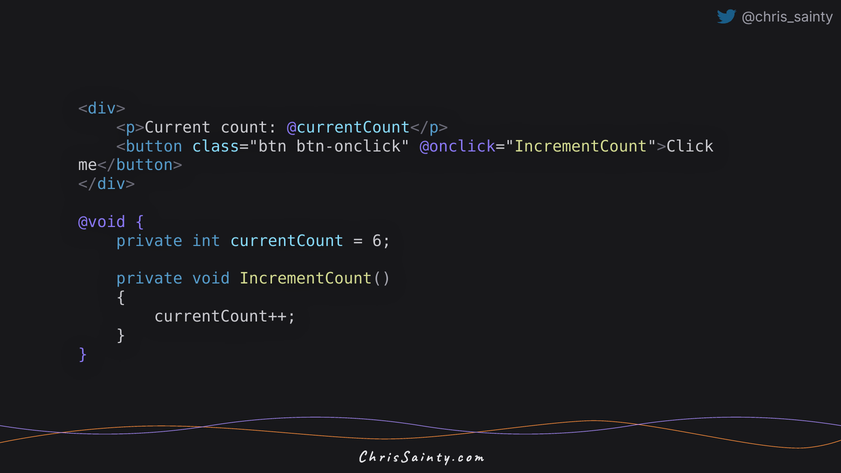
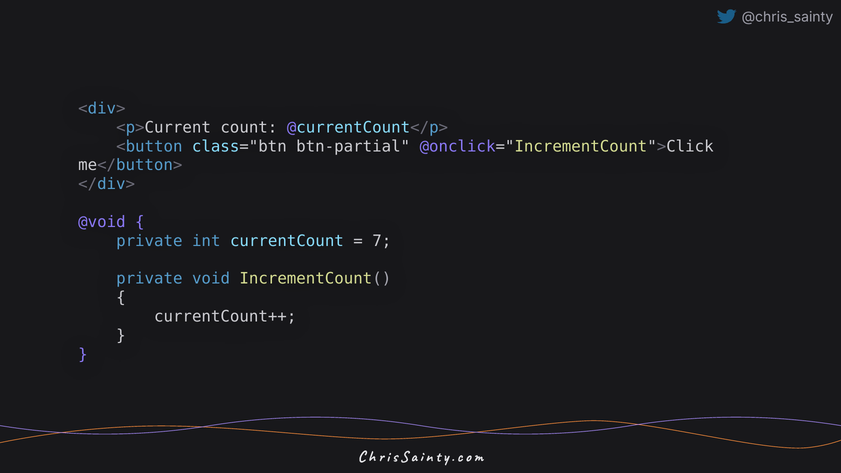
btn-onclick: btn-onclick -> btn-partial (353, 146)
6: 6 -> 7 (382, 241)
